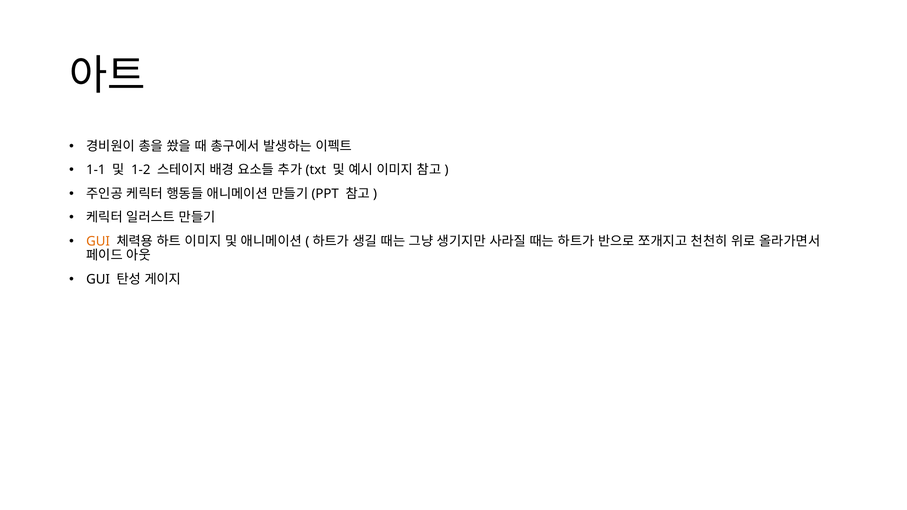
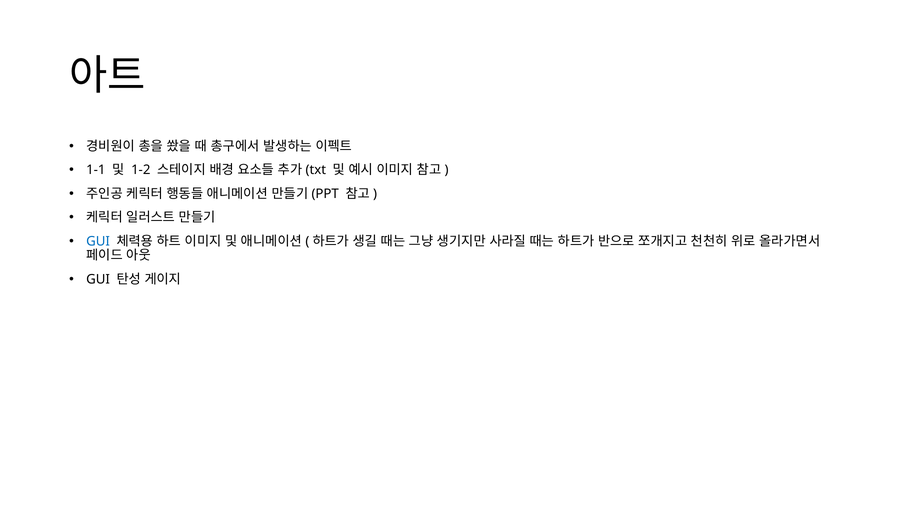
GUI colour: orange -> blue (98, 241)
